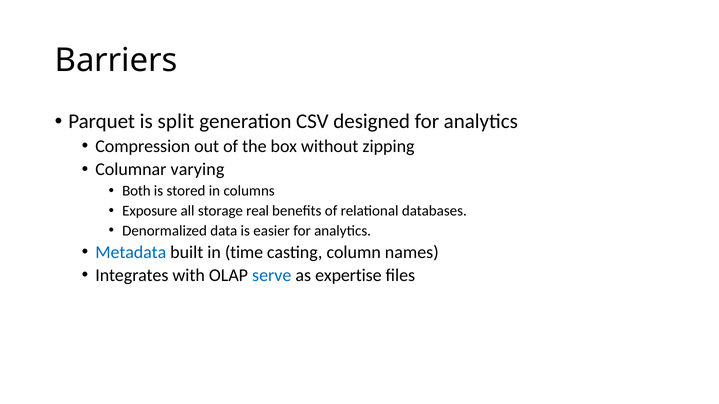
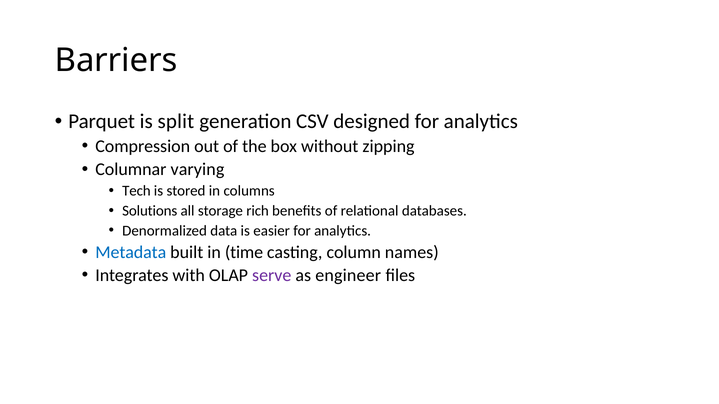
Both: Both -> Tech (136, 191)
Exposure: Exposure -> Solutions (150, 211)
real: real -> rich (258, 211)
serve colour: blue -> purple (272, 276)
expertise: expertise -> engineer (348, 276)
